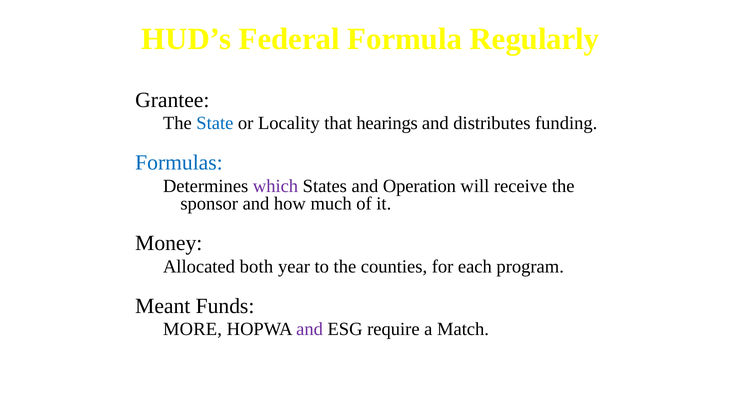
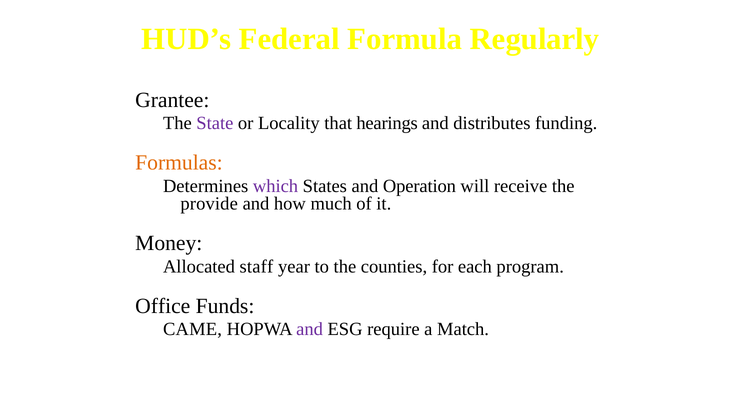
State colour: blue -> purple (215, 123)
Formulas colour: blue -> orange (179, 163)
sponsor: sponsor -> provide (209, 204)
both: both -> staff (256, 266)
Meant: Meant -> Office (163, 306)
MORE: MORE -> CAME (192, 329)
